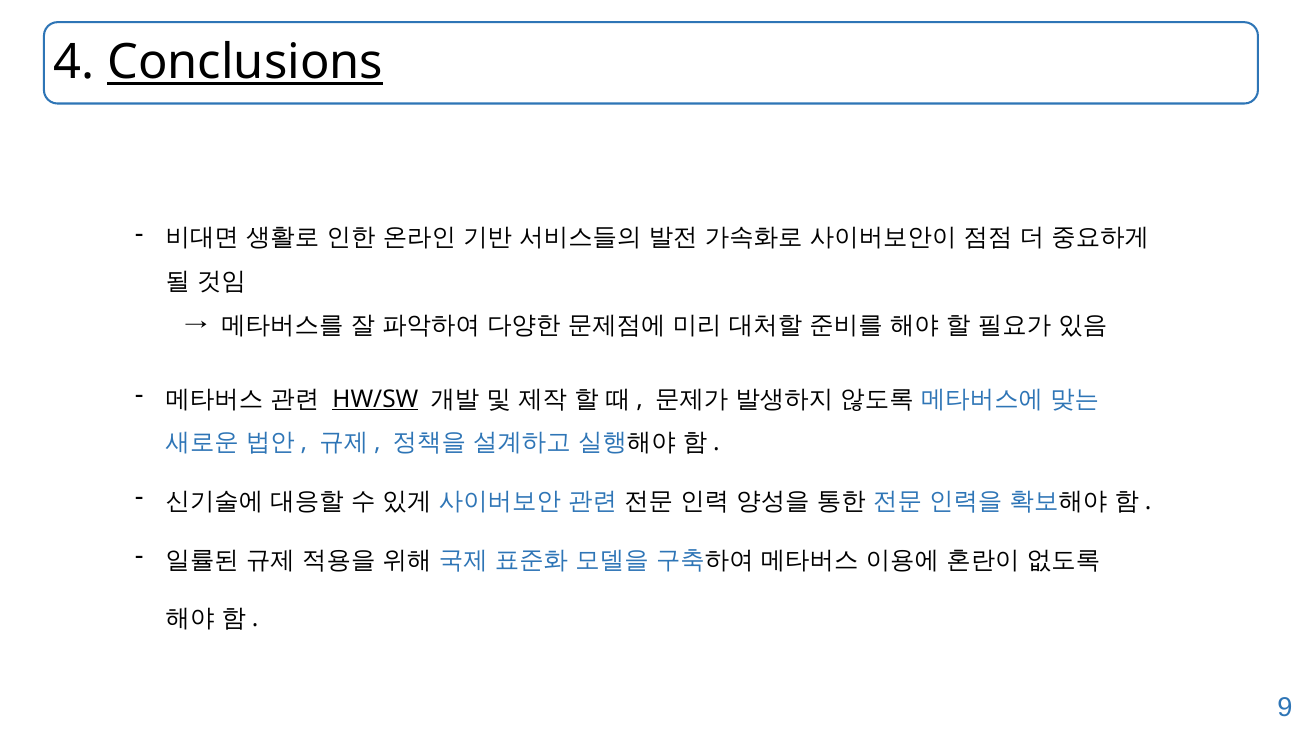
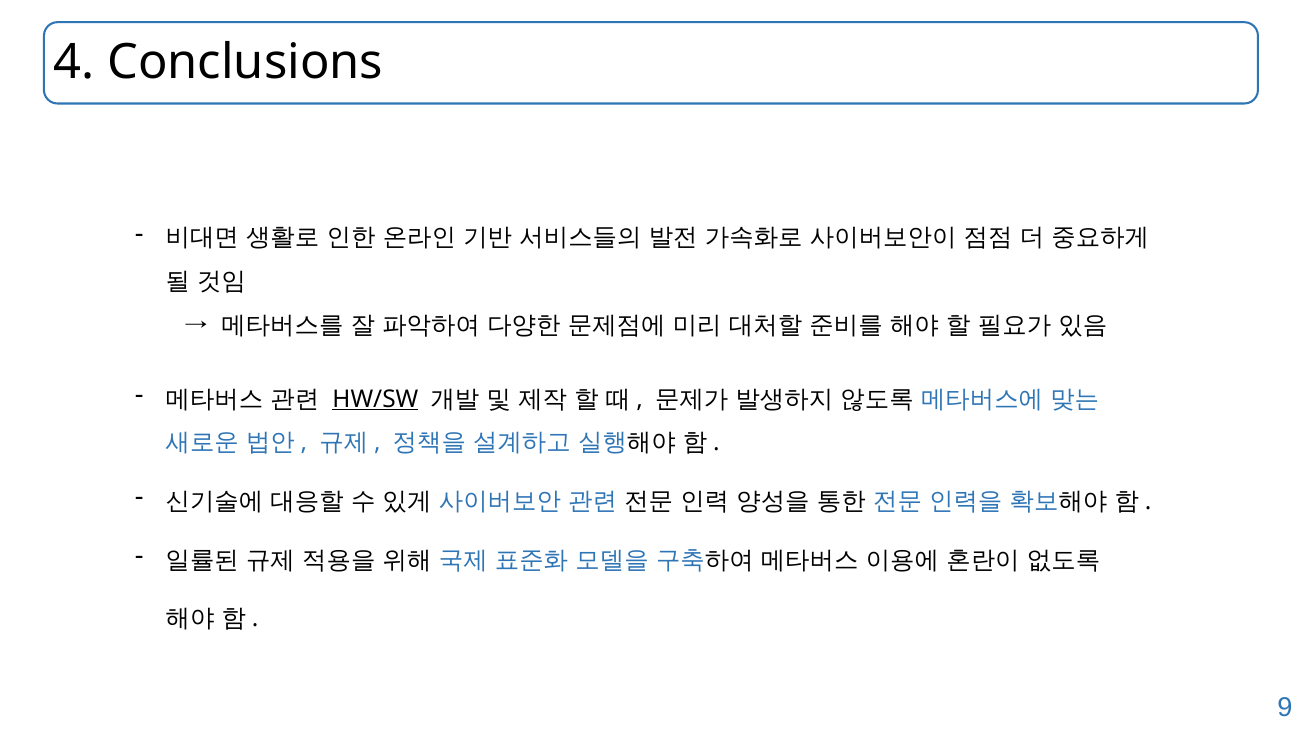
Conclusions underline: present -> none (245, 63)
